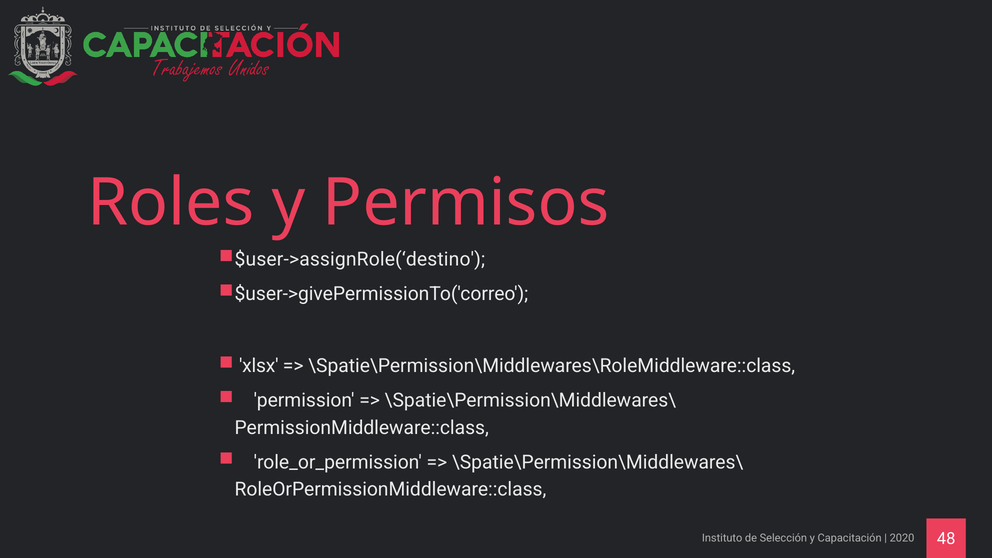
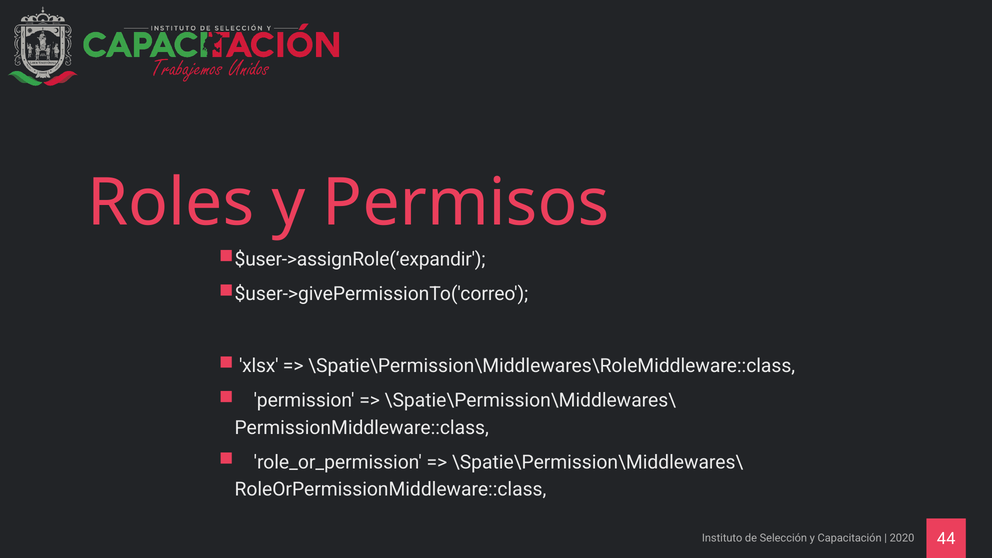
$user->assignRole(‘destino: $user->assignRole(‘destino -> $user->assignRole(‘expandir (360, 259)
48: 48 -> 44 (946, 539)
